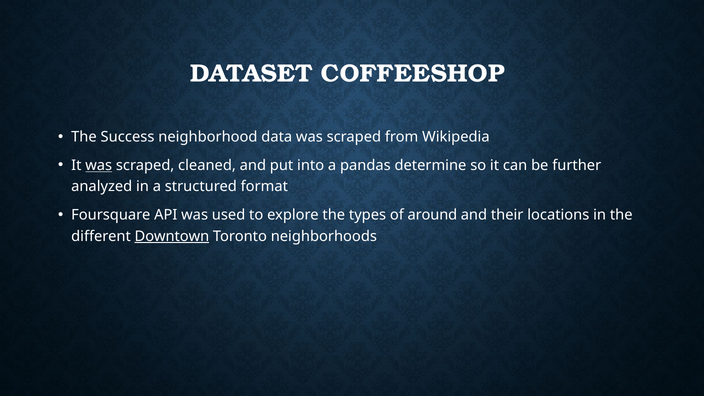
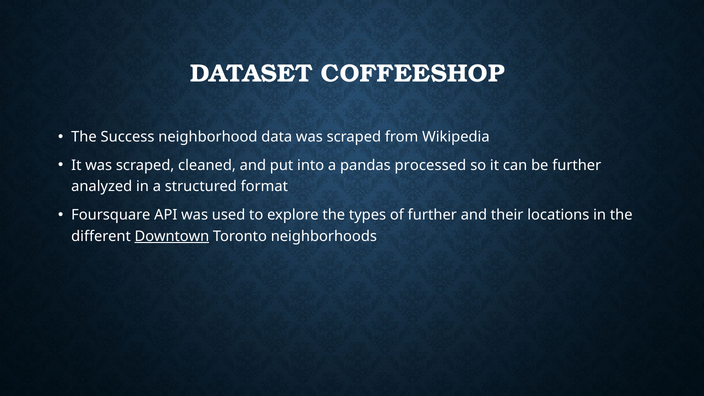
was underline: present -> none (99, 165)
determine: determine -> processed (430, 165)
of around: around -> further (432, 215)
